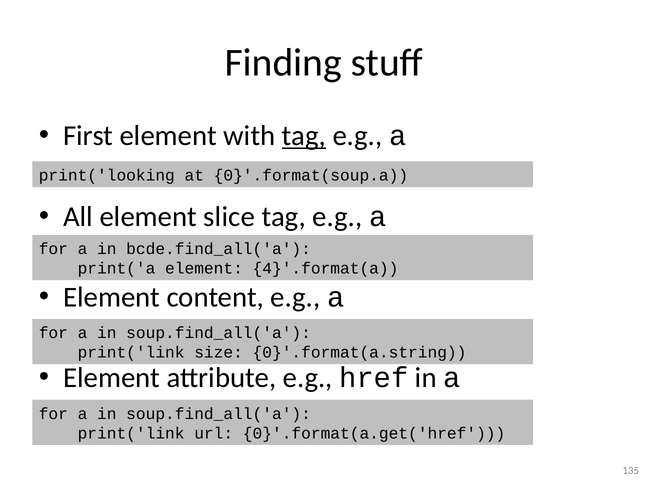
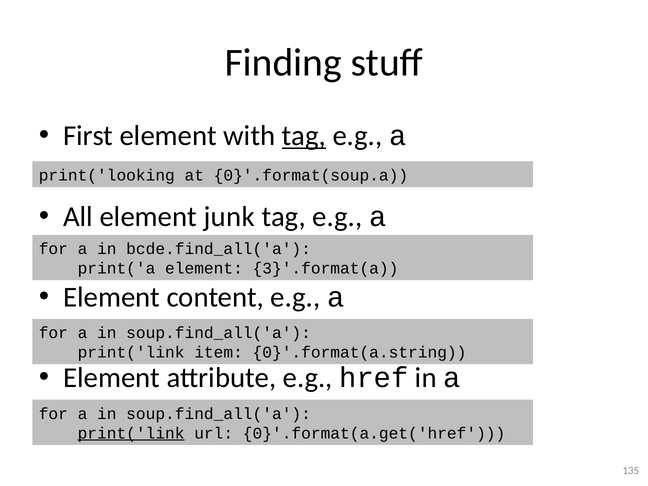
slice: slice -> junk (229, 217)
4}'.format(a: 4}'.format(a -> 3}'.format(a (325, 268)
size: size -> item (219, 352)
print('link underline: none -> present (131, 433)
